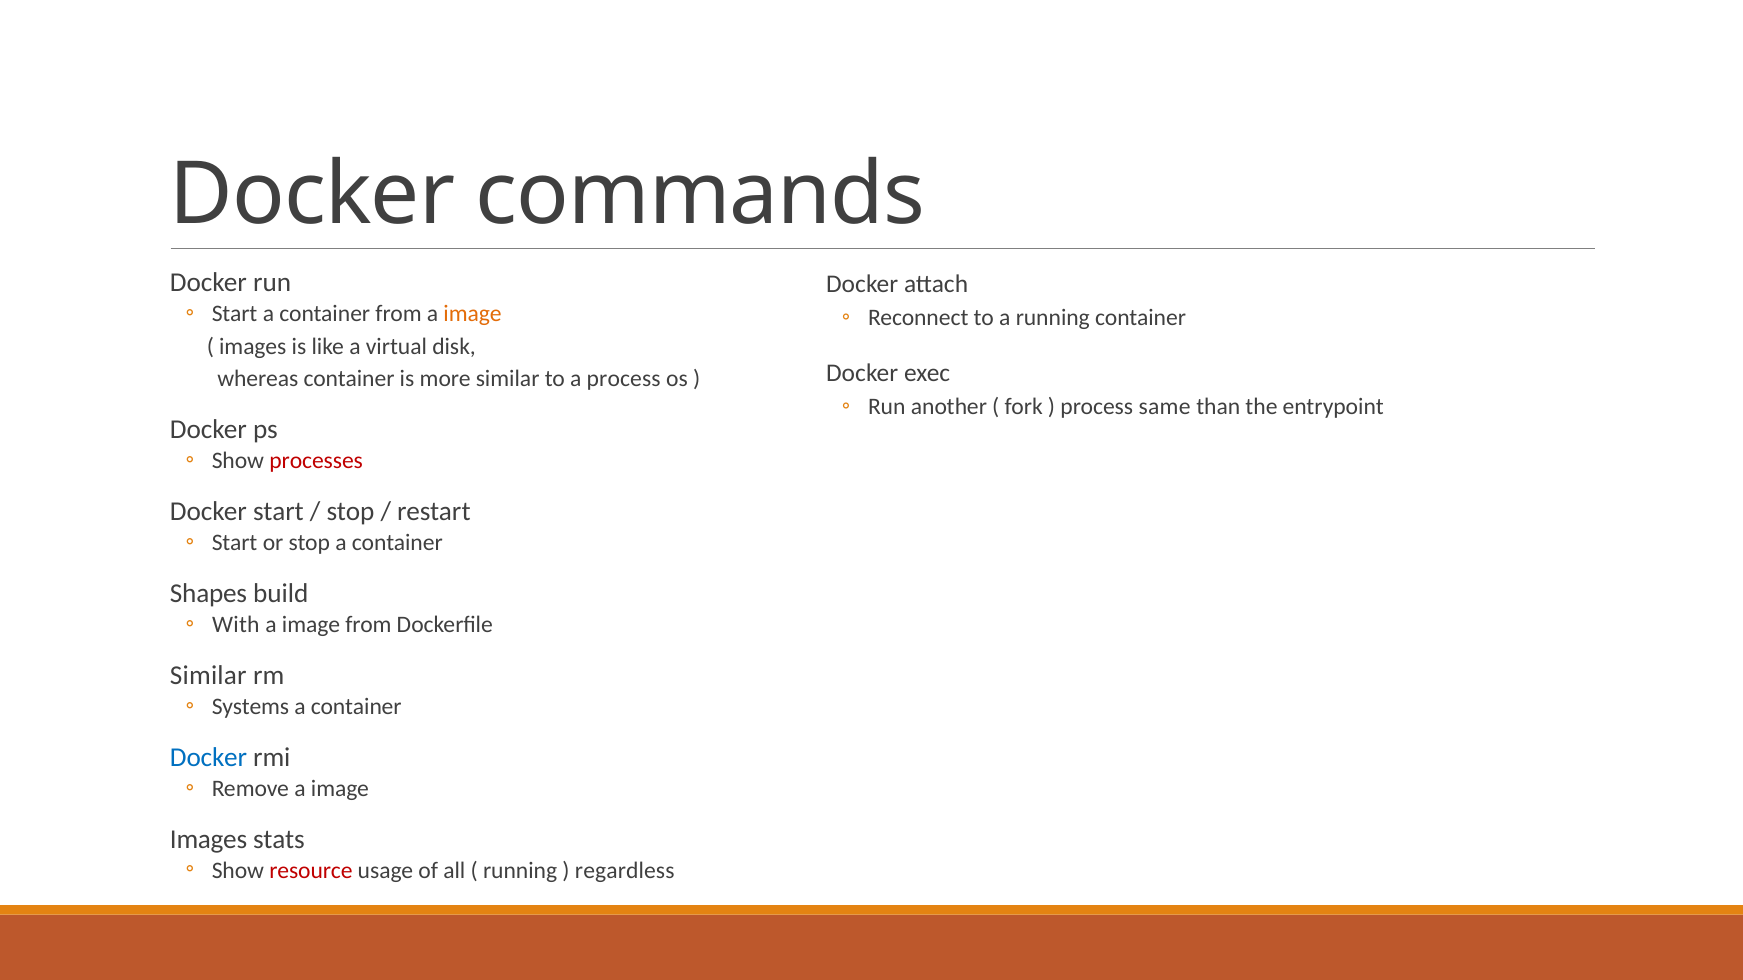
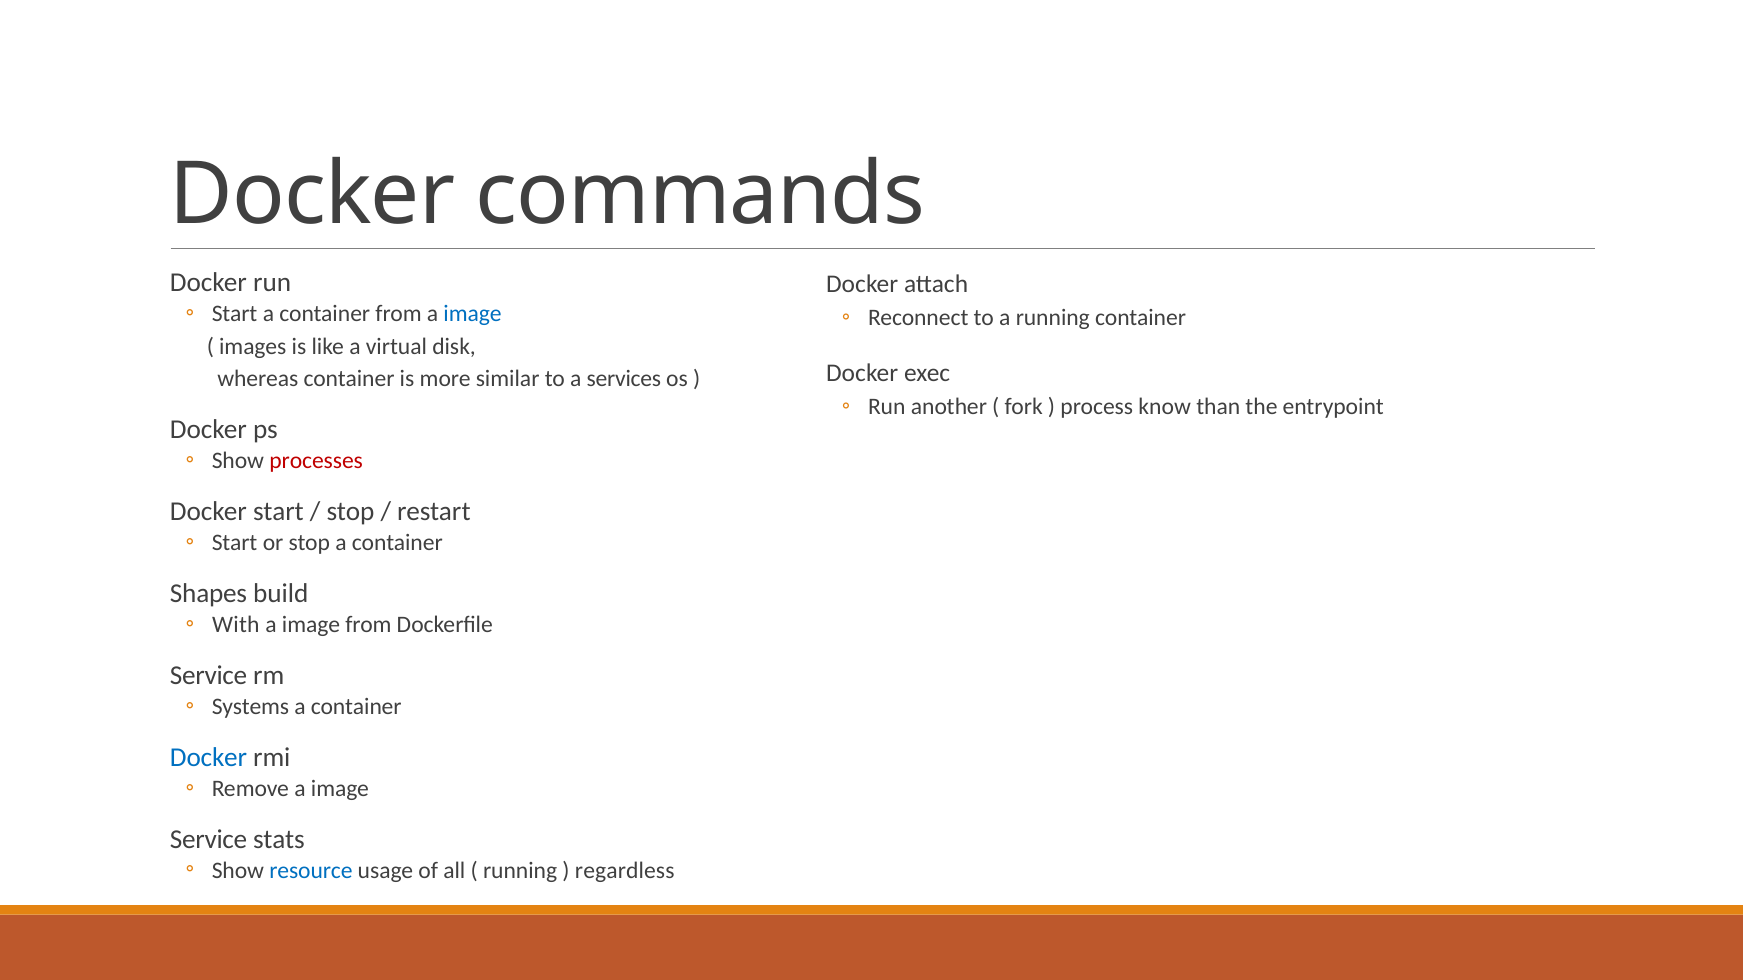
image colour: orange -> blue (473, 314)
a process: process -> services (624, 379)
same: same -> know (1165, 407)
Similar: Similar -> Service (209, 676)
Images: Images -> Service (209, 840)
resource colour: red -> blue (311, 871)
